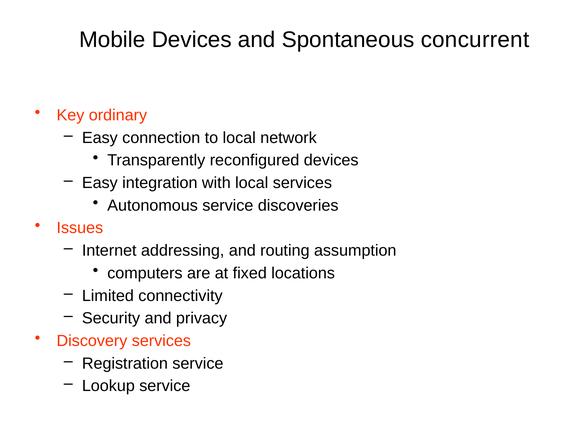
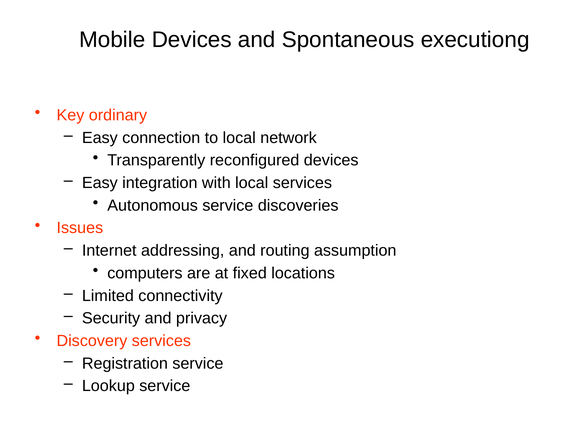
concurrent: concurrent -> executiong (475, 40)
